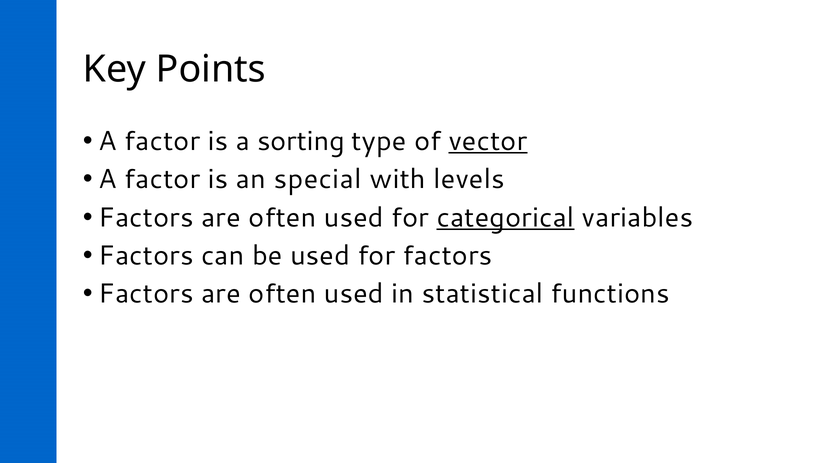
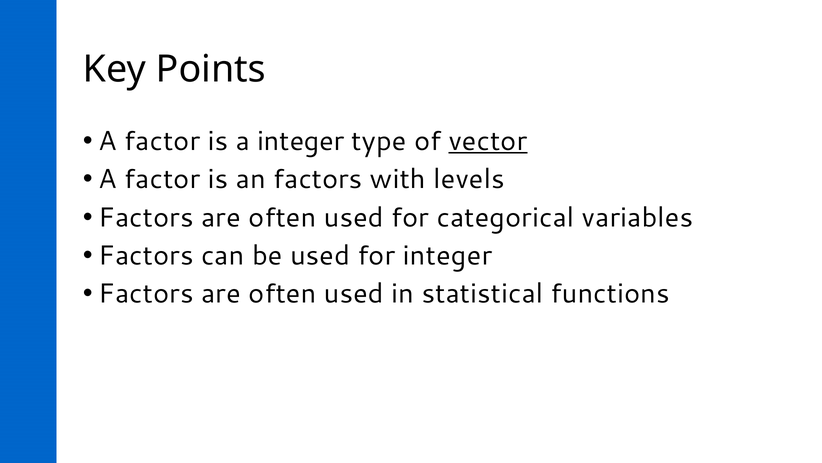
a sorting: sorting -> integer (301, 141)
an special: special -> factors (318, 179)
categorical underline: present -> none (506, 217)
for factors: factors -> integer (448, 255)
